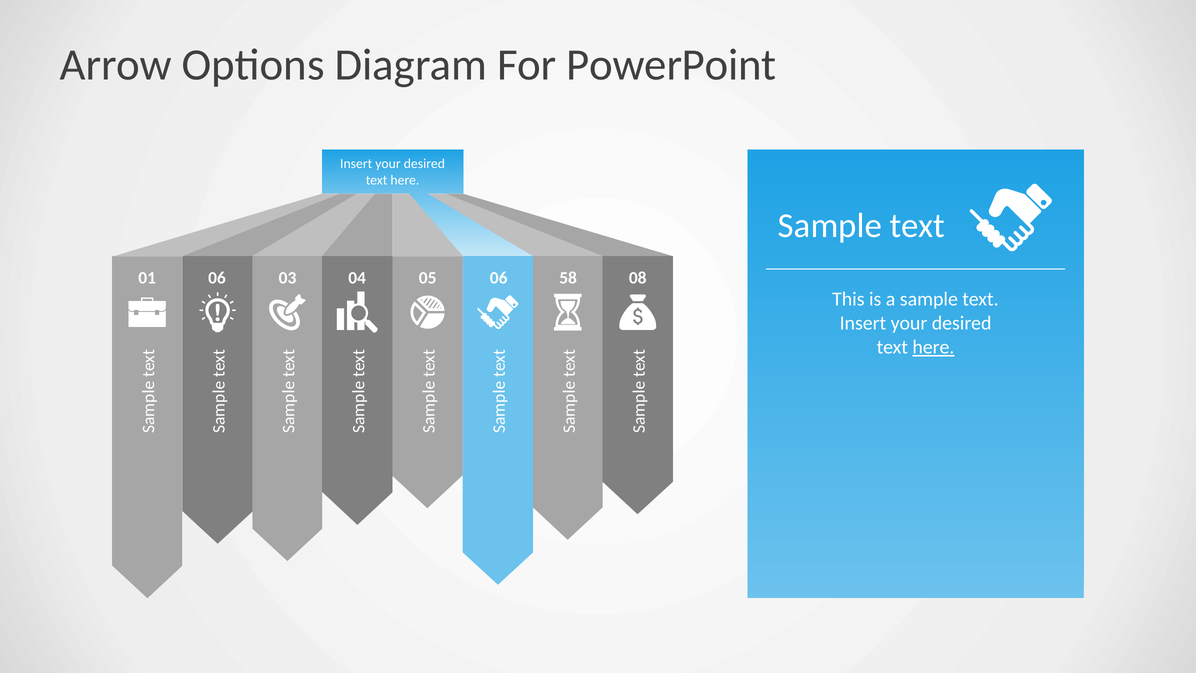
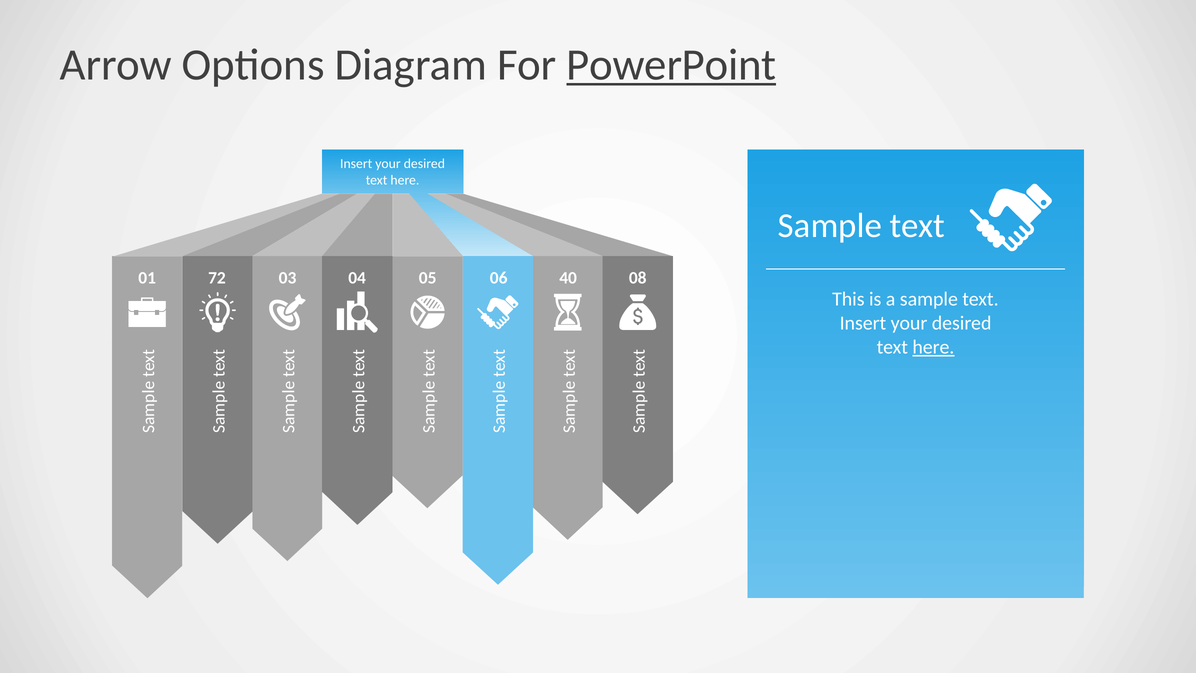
PowerPoint underline: none -> present (671, 65)
01 06: 06 -> 72 (217, 278)
58: 58 -> 40 (568, 278)
